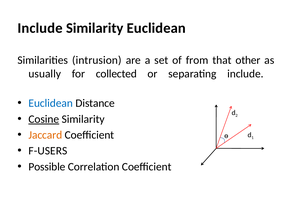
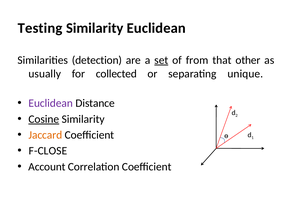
Include: Include -> Testing (40, 28)
intrusion: intrusion -> detection (97, 60)
set underline: none -> present (161, 60)
separating include: include -> unique (245, 74)
Euclidean colour: blue -> purple (51, 103)
F-USERS: F-USERS -> F-CLOSE (48, 151)
Possible: Possible -> Account (47, 167)
